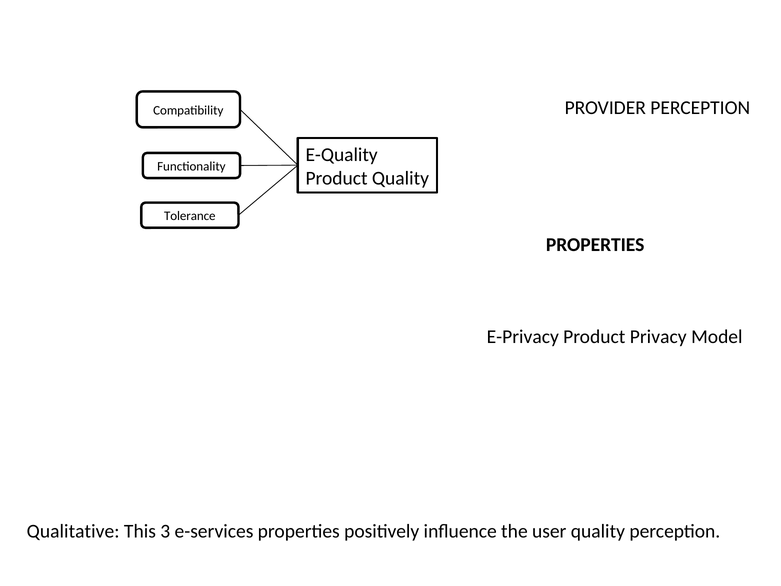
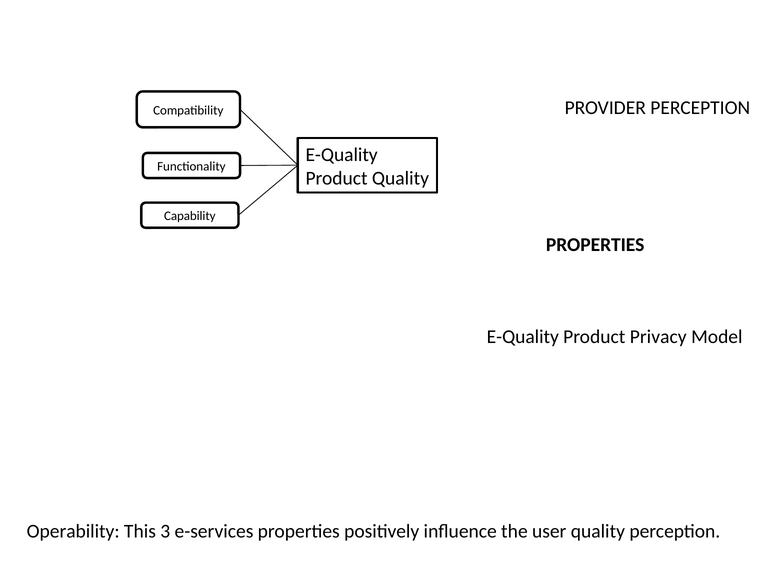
Tolerance: Tolerance -> Capability (190, 216)
E-Privacy: E-Privacy -> E-Quality (523, 337)
Qualitative: Qualitative -> Operability (73, 531)
